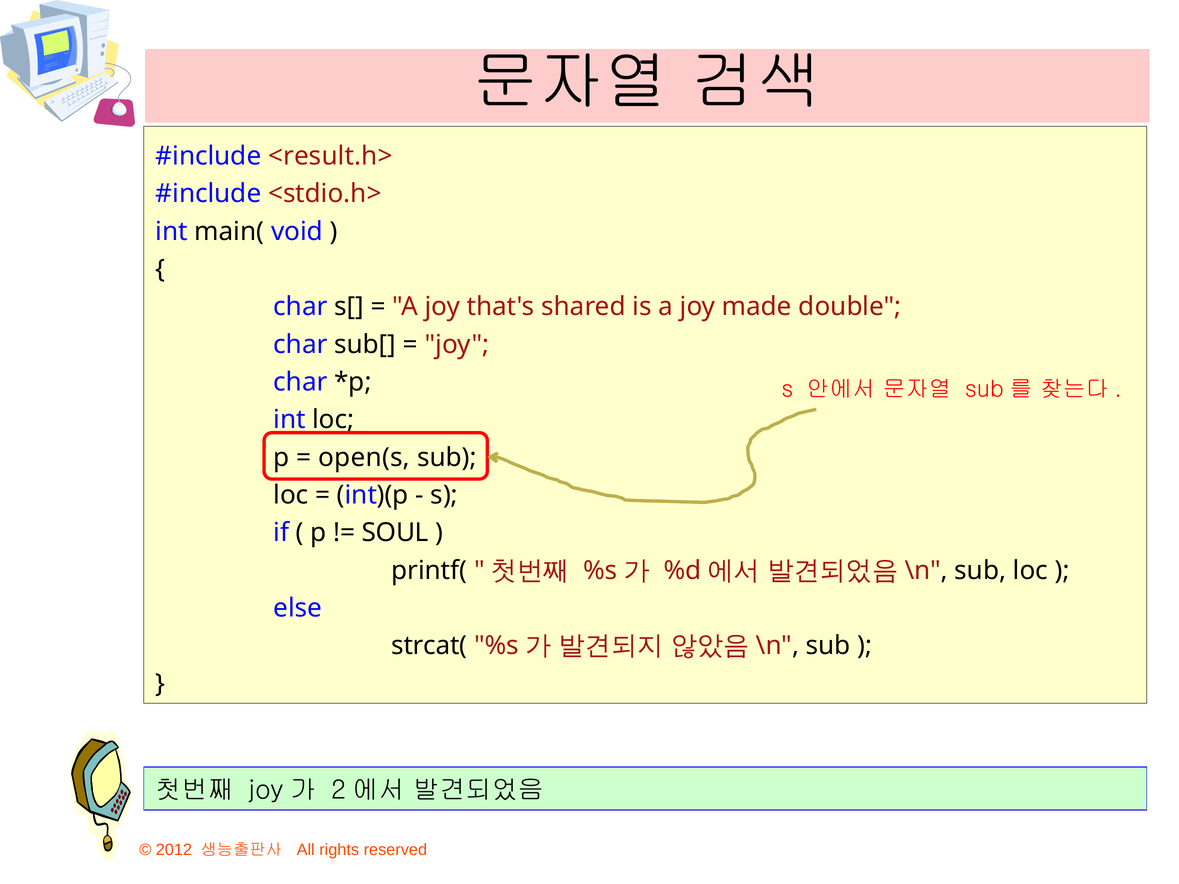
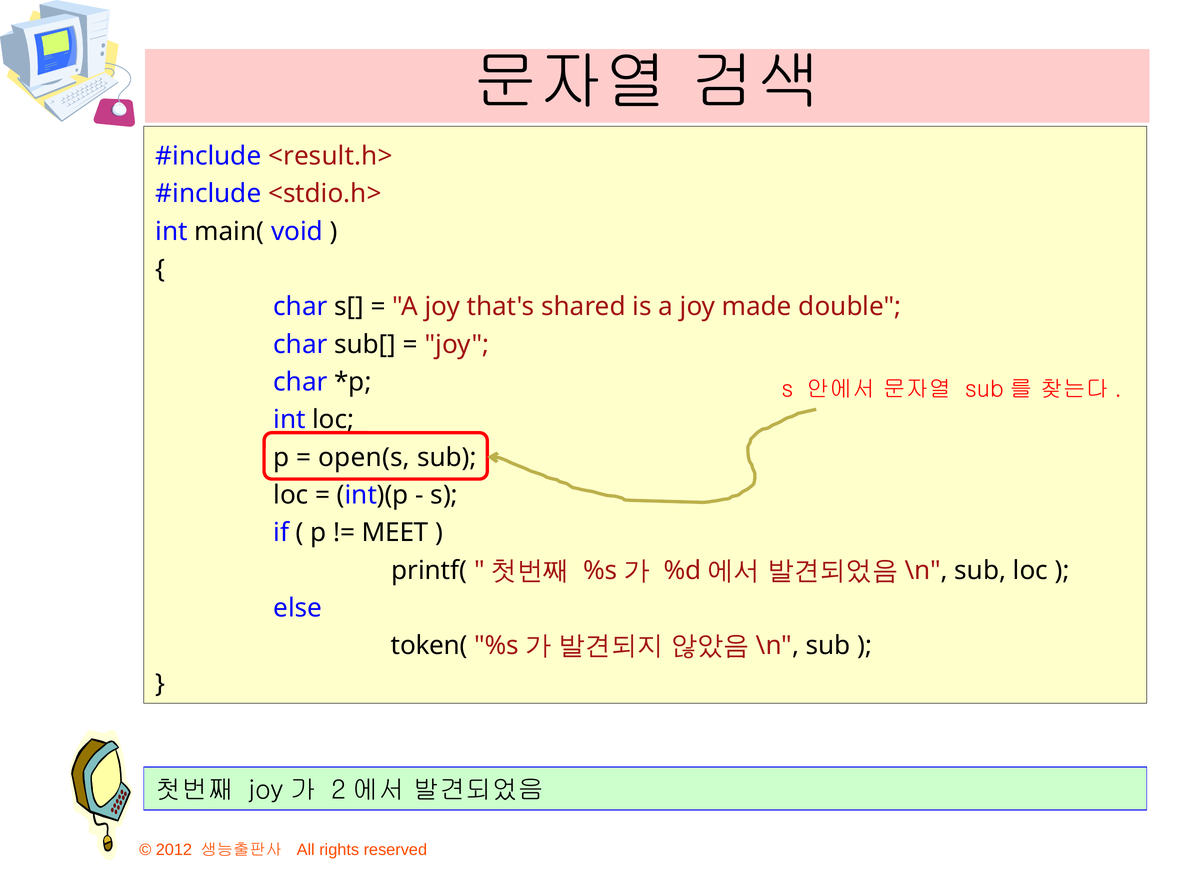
SOUL: SOUL -> MEET (395, 533)
strcat(: strcat( -> token( (429, 646)
